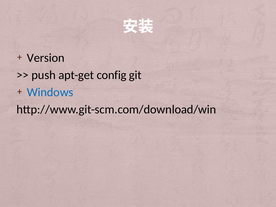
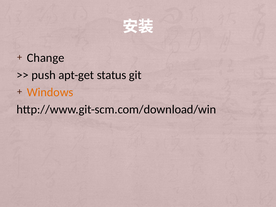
Version: Version -> Change (46, 58)
config: config -> status (112, 75)
Windows colour: blue -> orange (50, 92)
